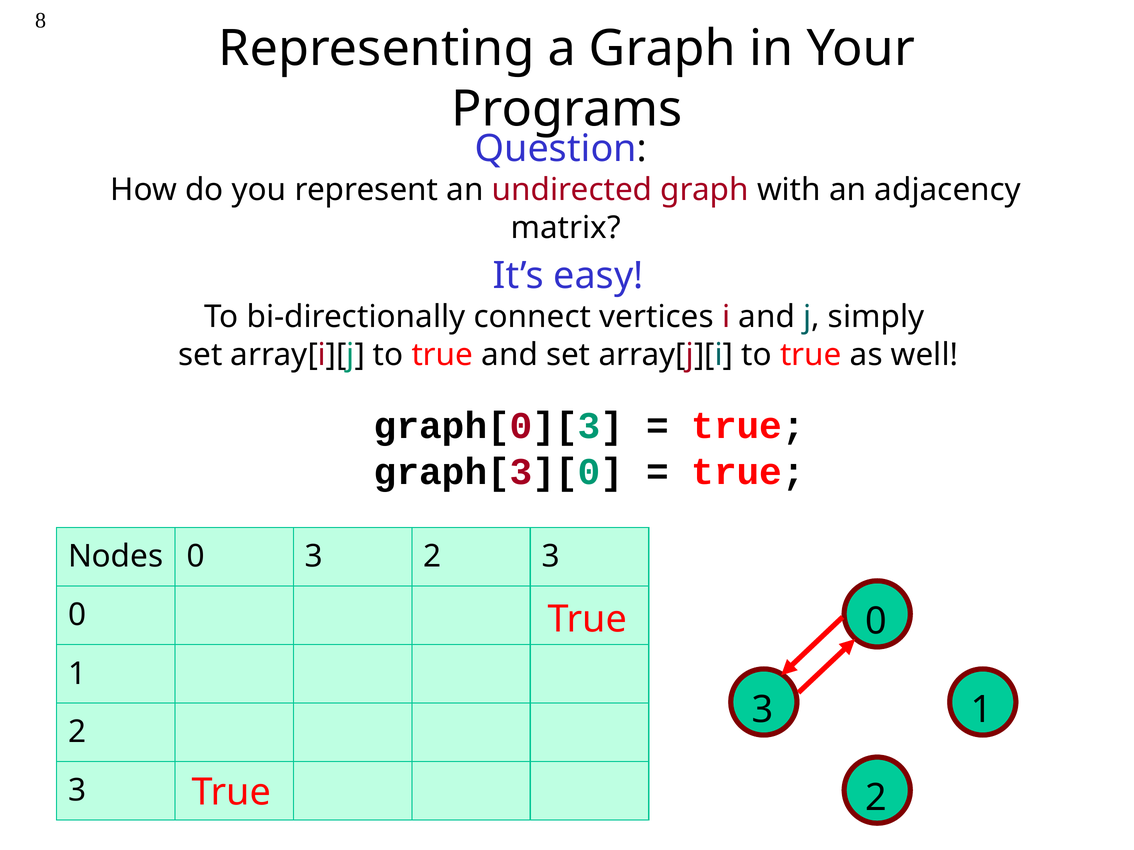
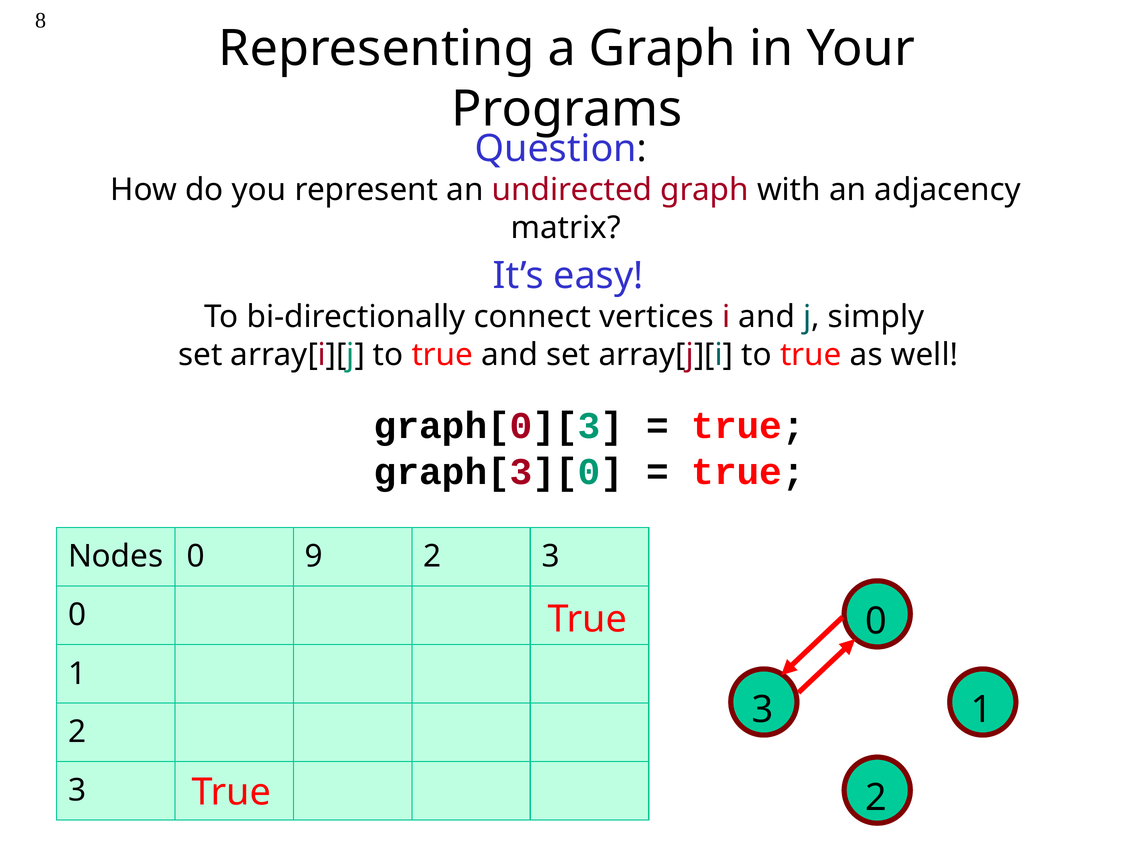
0 3: 3 -> 9 (314, 557)
